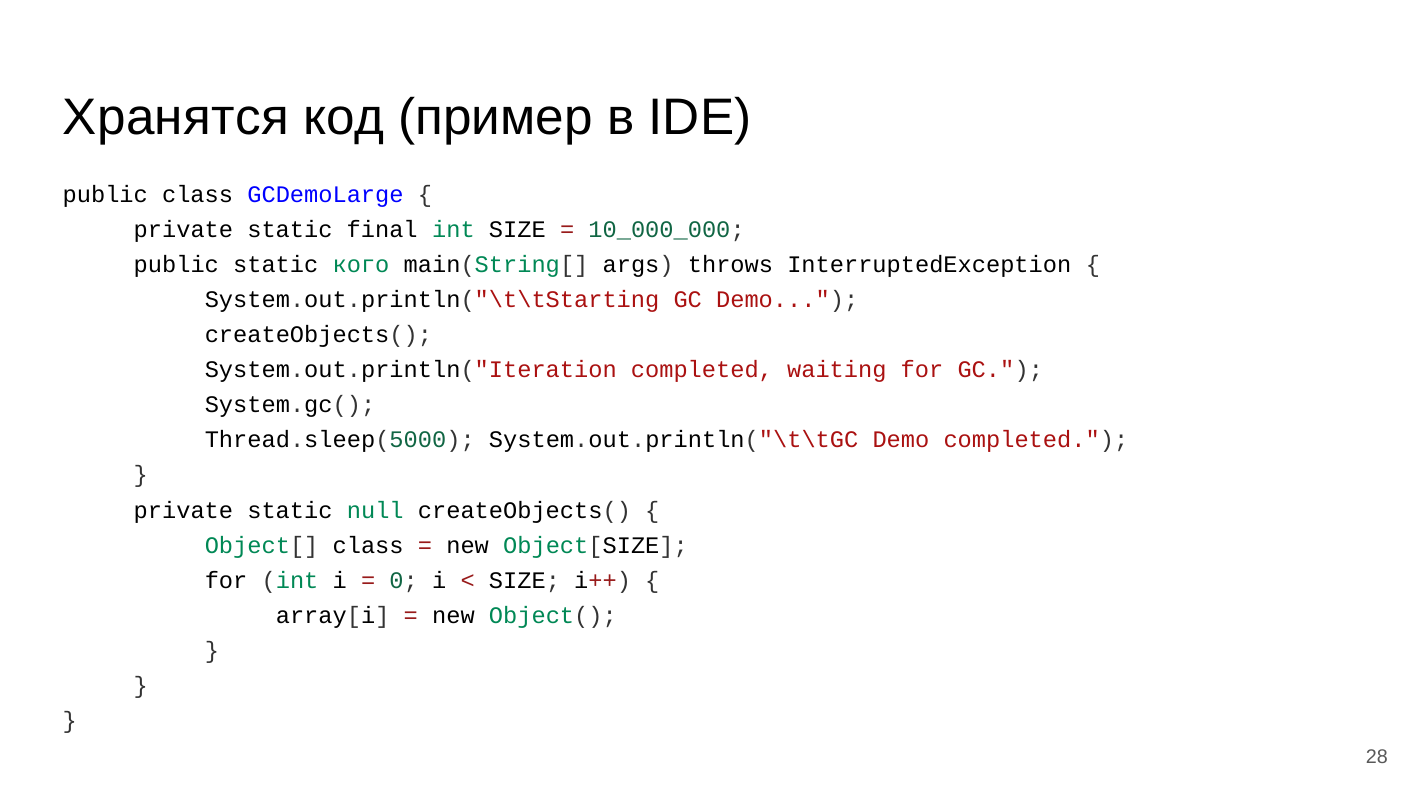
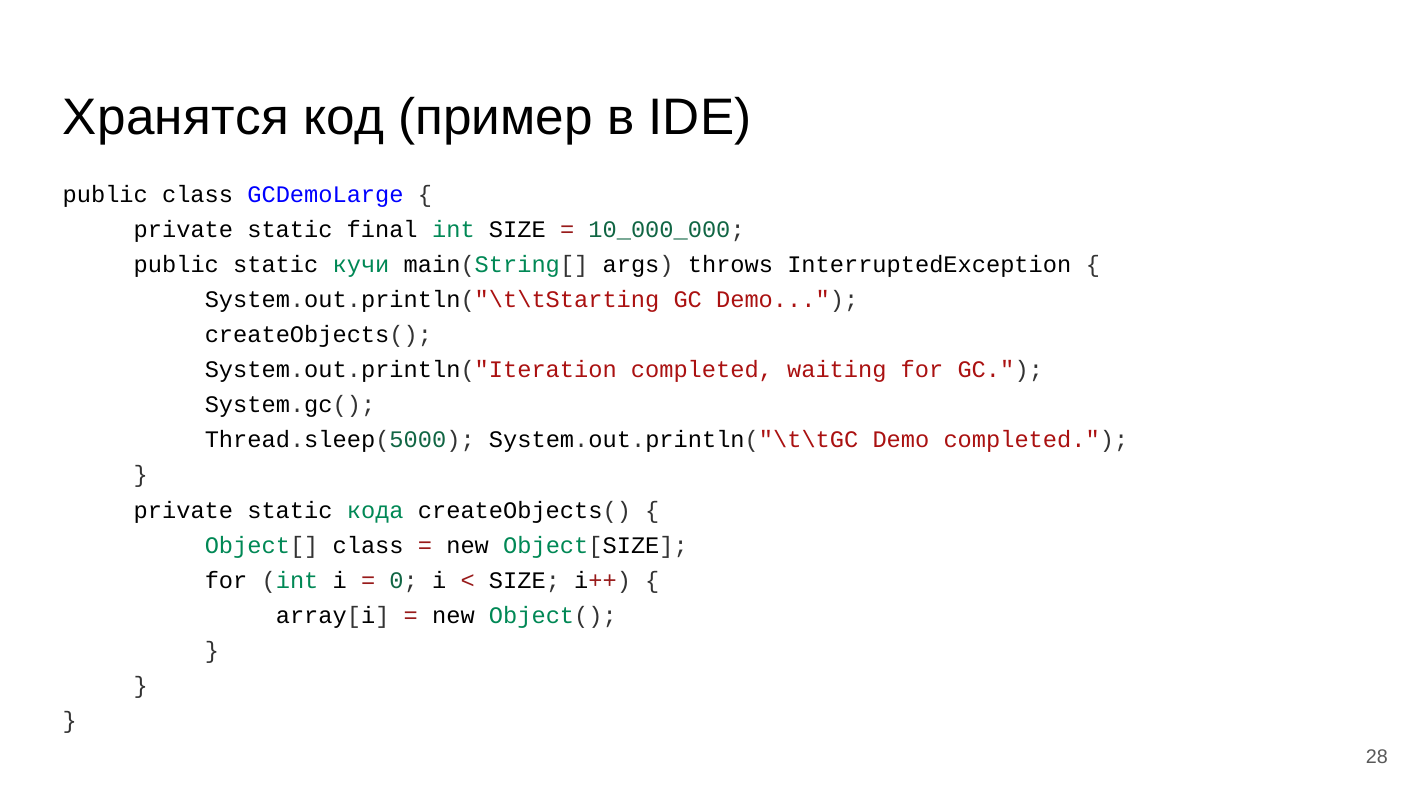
кого: кого -> кучи (361, 265)
null: null -> кода (375, 510)
